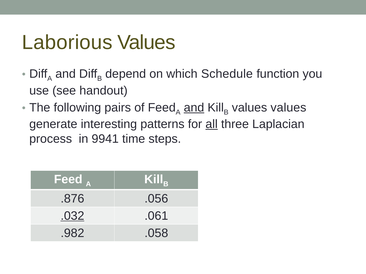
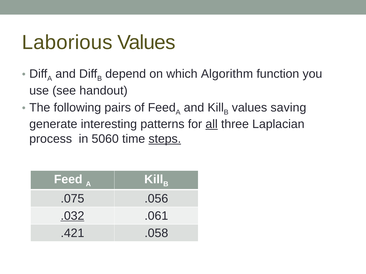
Schedule: Schedule -> Algorithm (227, 74)
and underline: present -> none (194, 108)
values values: values -> saving (288, 108)
9941: 9941 -> 5060 (105, 139)
steps underline: none -> present (165, 139)
.876: .876 -> .075 (72, 199)
.982: .982 -> .421 (72, 233)
